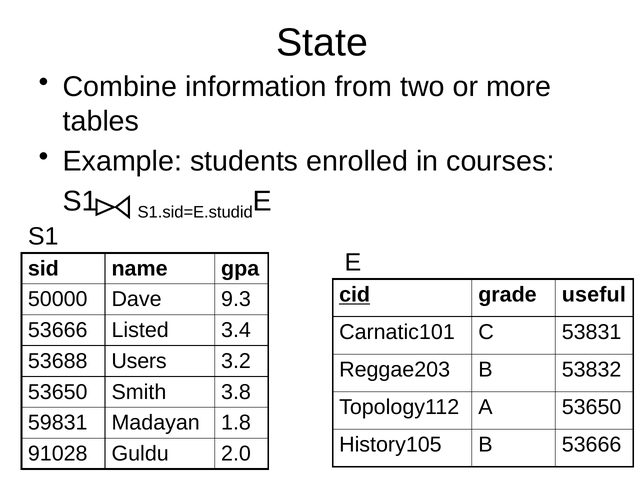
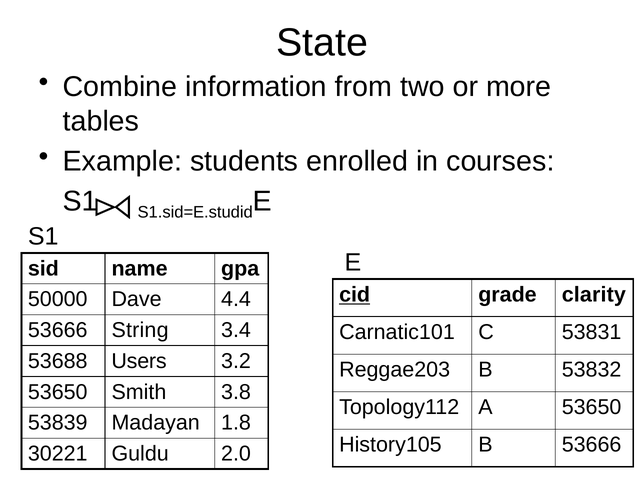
useful: useful -> clarity (594, 295)
9.3: 9.3 -> 4.4 (236, 299)
Listed: Listed -> String (140, 330)
59831: 59831 -> 53839 (58, 423)
91028: 91028 -> 30221 (58, 454)
